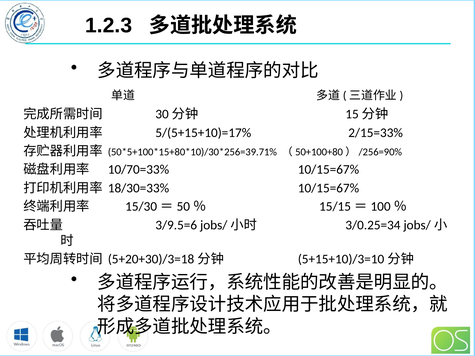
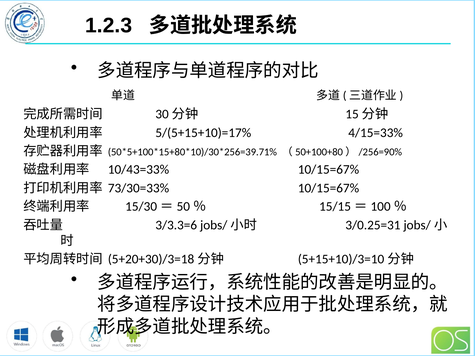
2/15=33%: 2/15=33% -> 4/15=33% (376, 133)
10/70=33%: 10/70=33% -> 10/43=33% (138, 170)
18/30=33%: 18/30=33% -> 73/30=33% (138, 188)
3/9.5=6: 3/9.5=6 -> 3/3.3=6 (176, 225)
3/0.25=34: 3/0.25=34 -> 3/0.25=31 (373, 225)
